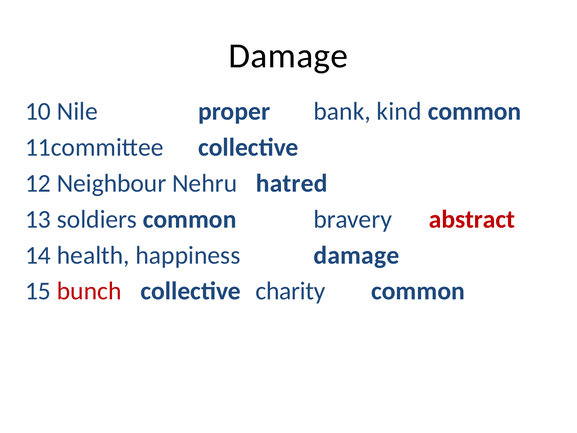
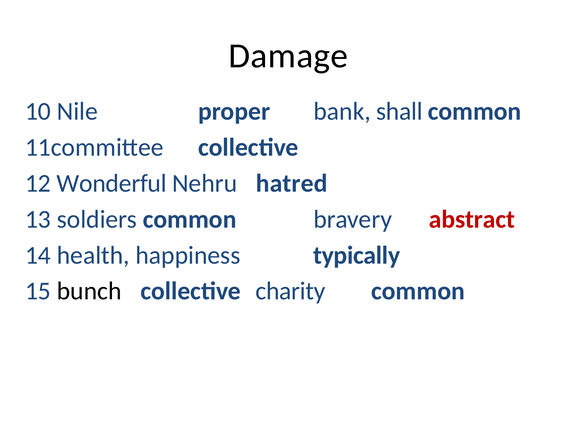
kind: kind -> shall (399, 111)
Neighbour: Neighbour -> Wonderful (112, 183)
happiness damage: damage -> typically (357, 255)
bunch colour: red -> black (89, 291)
